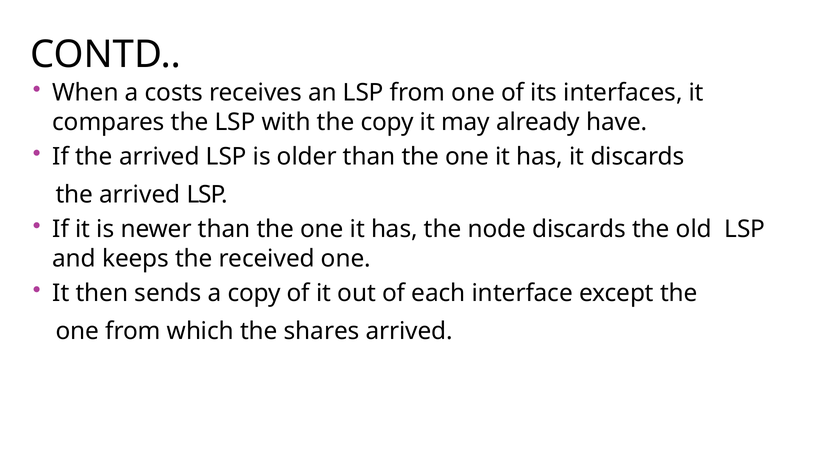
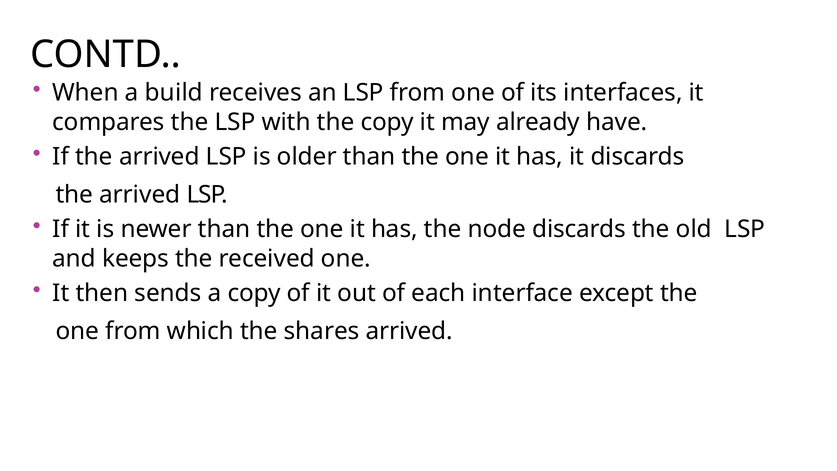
costs: costs -> build (174, 93)
